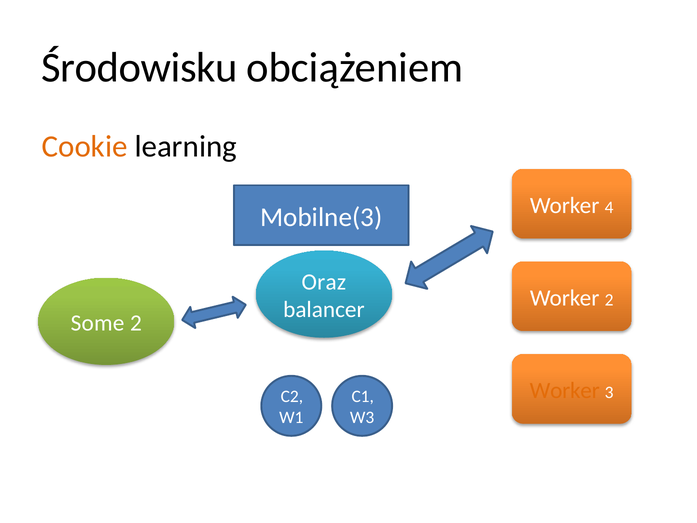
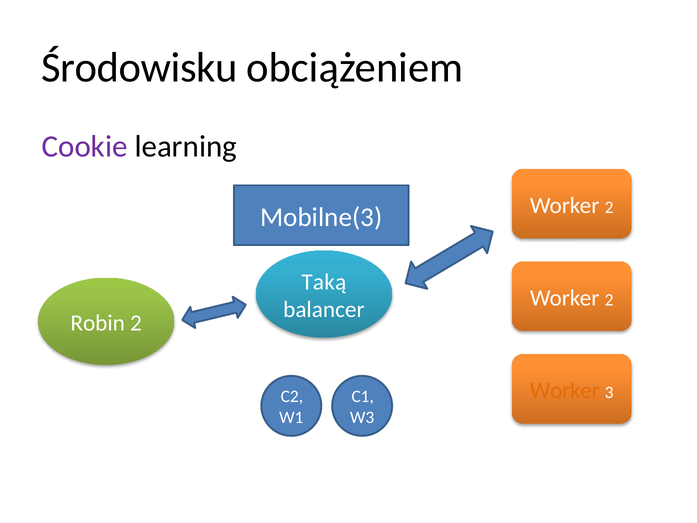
Cookie colour: orange -> purple (85, 146)
4: 4 -> 2 (609, 207)
Oraz: Oraz -> Taką (324, 282)
Some: Some -> Robin (98, 323)
